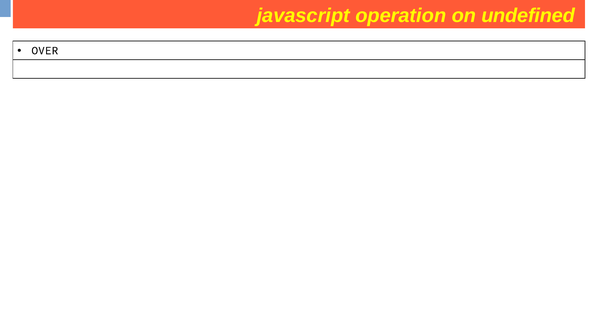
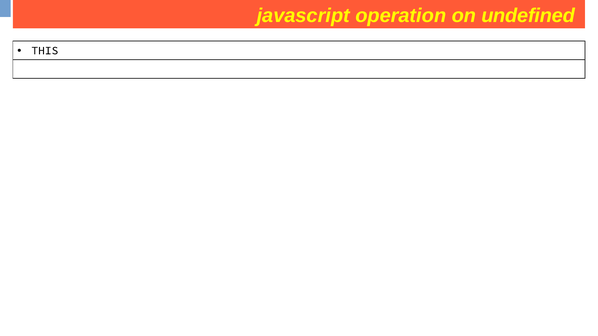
OVER: OVER -> THIS (45, 51)
